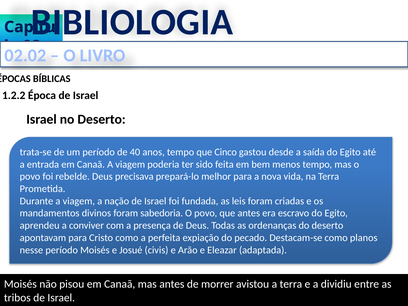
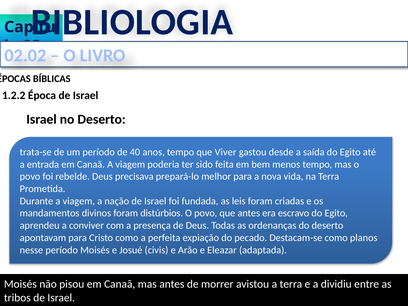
Cinco: Cinco -> Viver (226, 152)
sabedoria: sabedoria -> distúrbios (162, 213)
